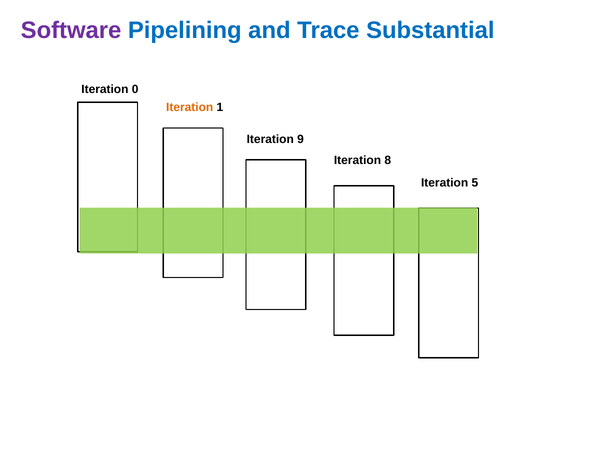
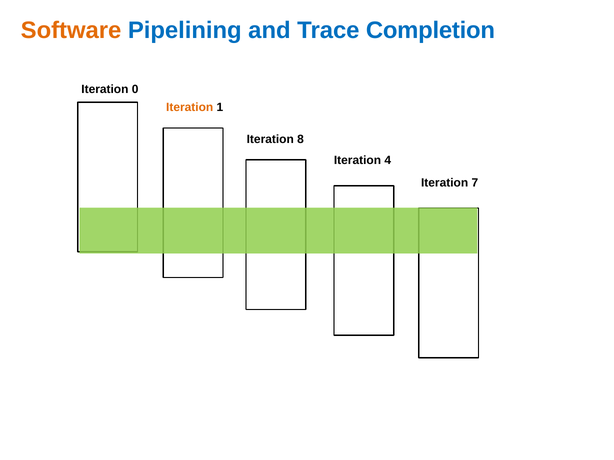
Software colour: purple -> orange (71, 30)
Substantial: Substantial -> Completion (430, 30)
9: 9 -> 8 (301, 140)
8: 8 -> 4 (388, 160)
5: 5 -> 7 (475, 183)
